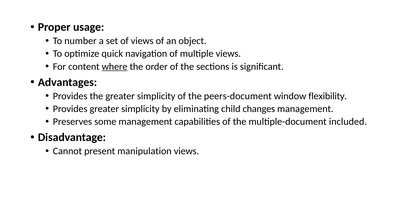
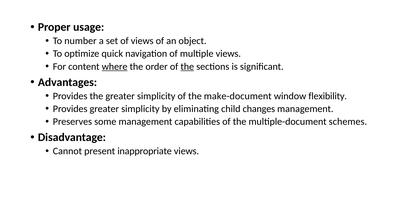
the underline: none -> present (187, 67)
peers-document: peers-document -> make-document (238, 96)
included: included -> schemes (348, 122)
manipulation: manipulation -> inappropriate (145, 151)
